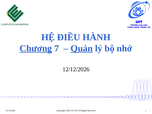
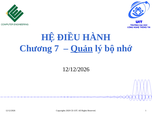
Chương underline: present -> none (36, 48)
